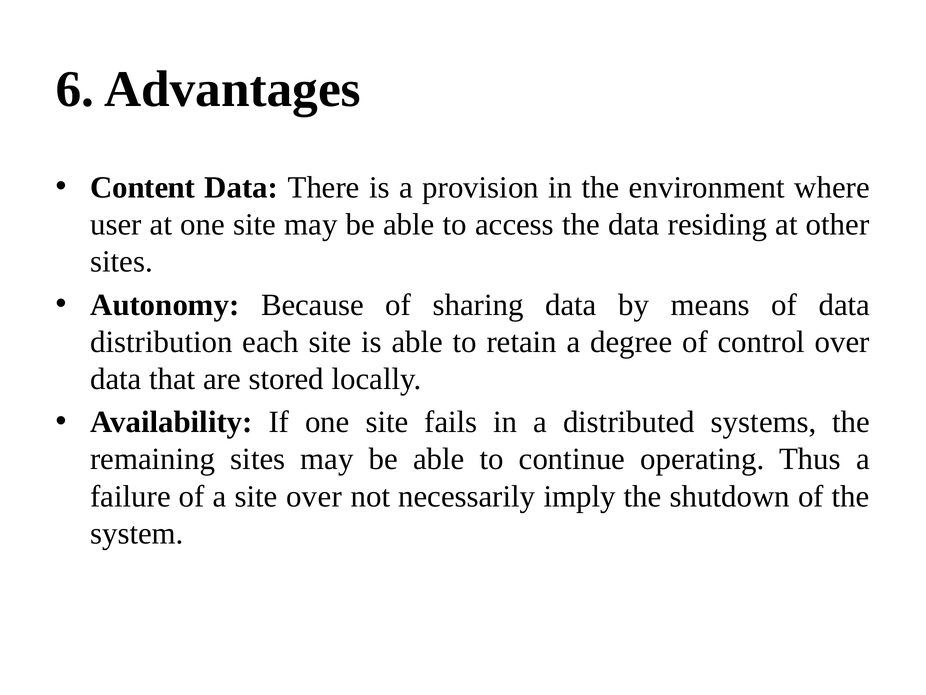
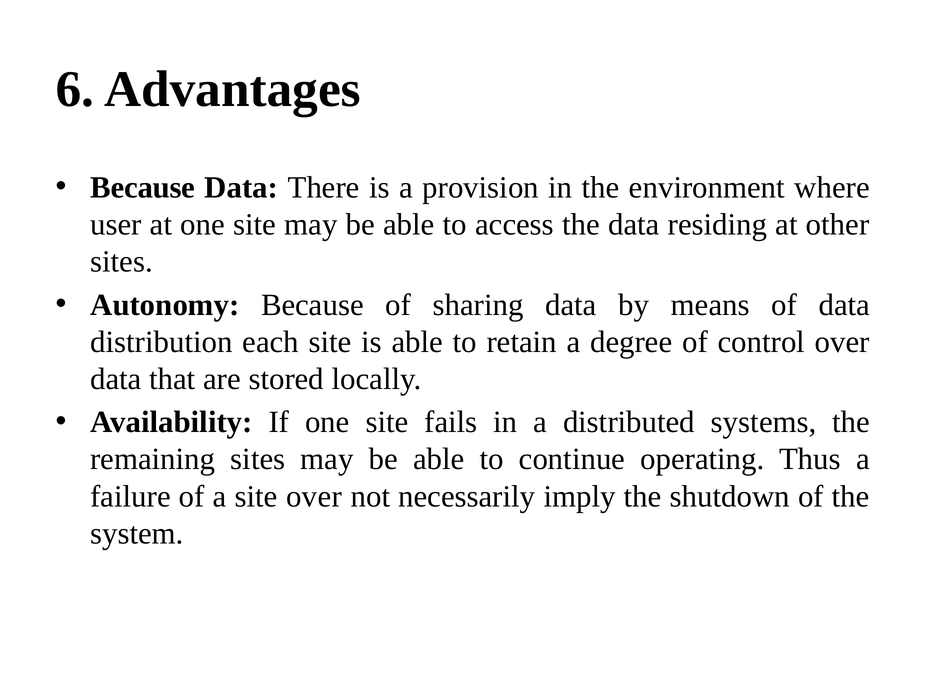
Content: Content -> Because (143, 187)
